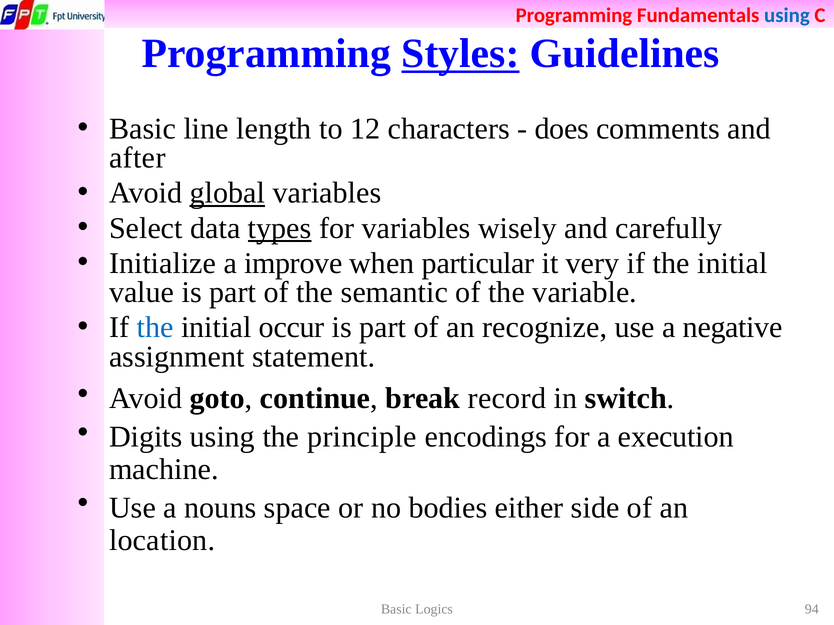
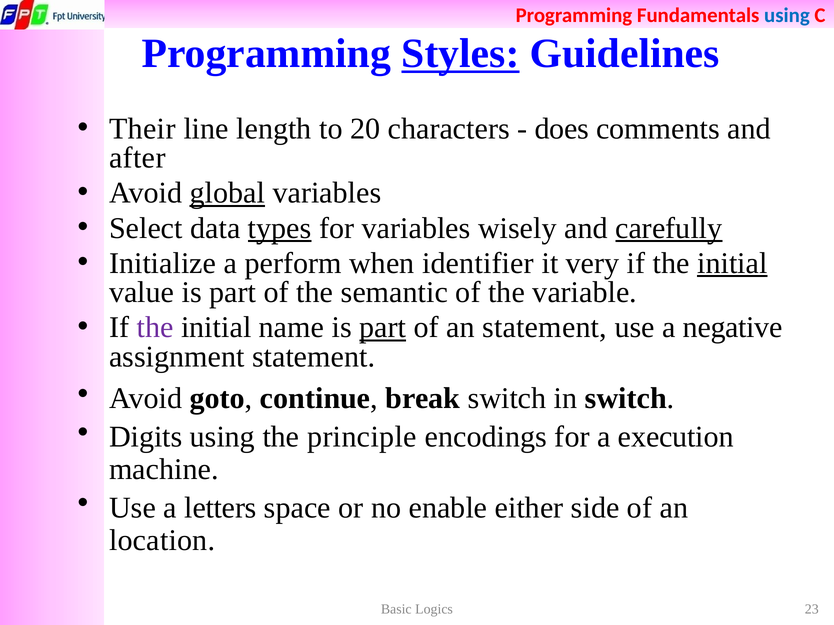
Basic: Basic -> Their (142, 129)
12: 12 -> 20 (365, 129)
carefully underline: none -> present (669, 228)
improve: improve -> perform (293, 263)
particular: particular -> identifier (478, 263)
initial underline: none -> present (732, 263)
the colour: blue -> purple (155, 328)
occur: occur -> name (291, 328)
part underline: none -> present (383, 328)
an recognize: recognize -> statement (545, 328)
break record: record -> switch (507, 399)
nouns: nouns -> letters (220, 508)
bodies: bodies -> enable (448, 508)
94: 94 -> 23 (812, 610)
